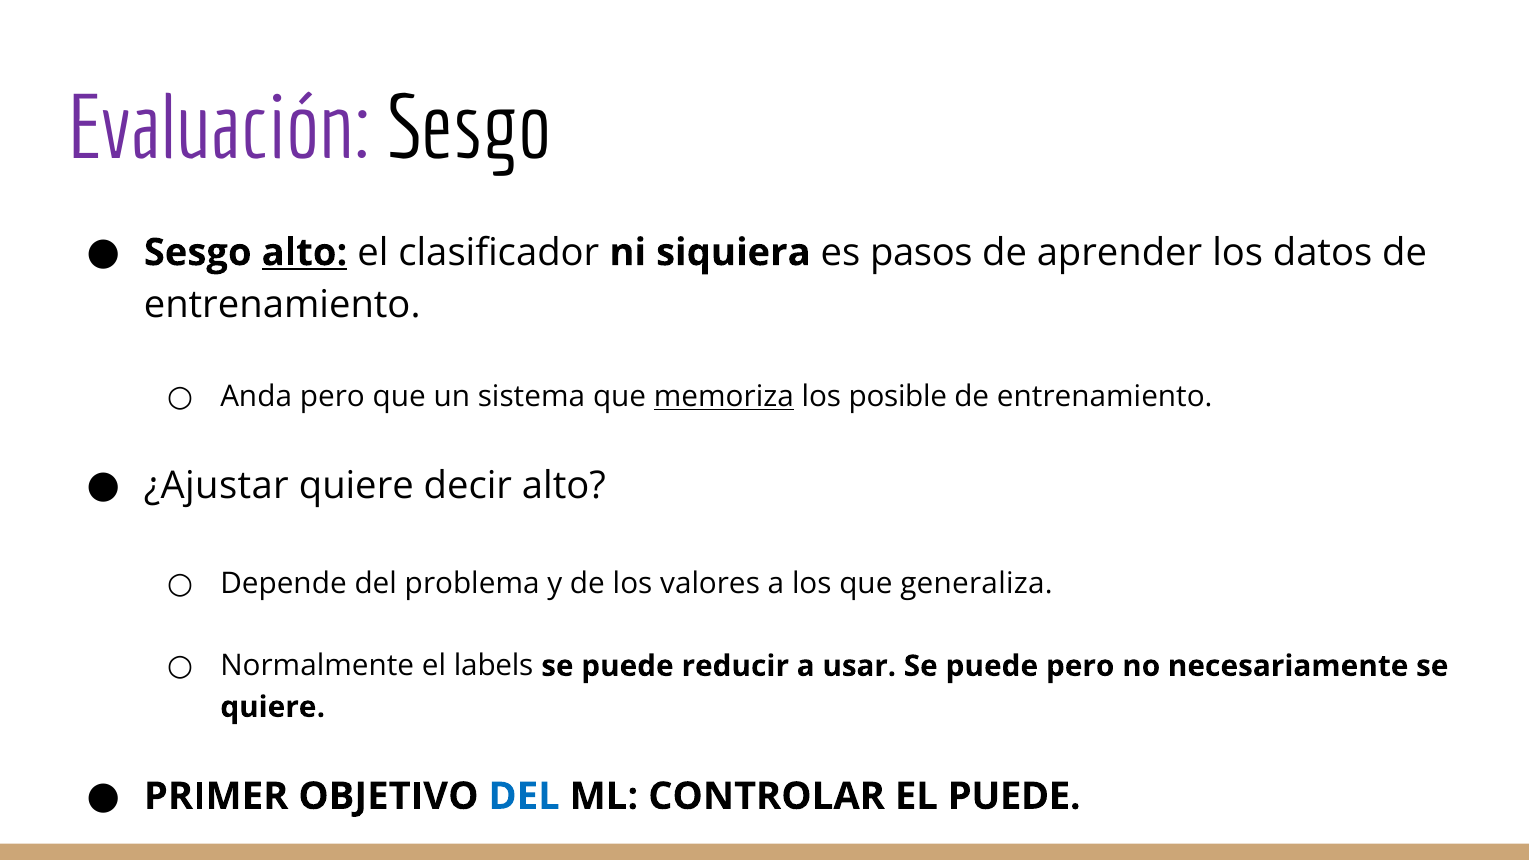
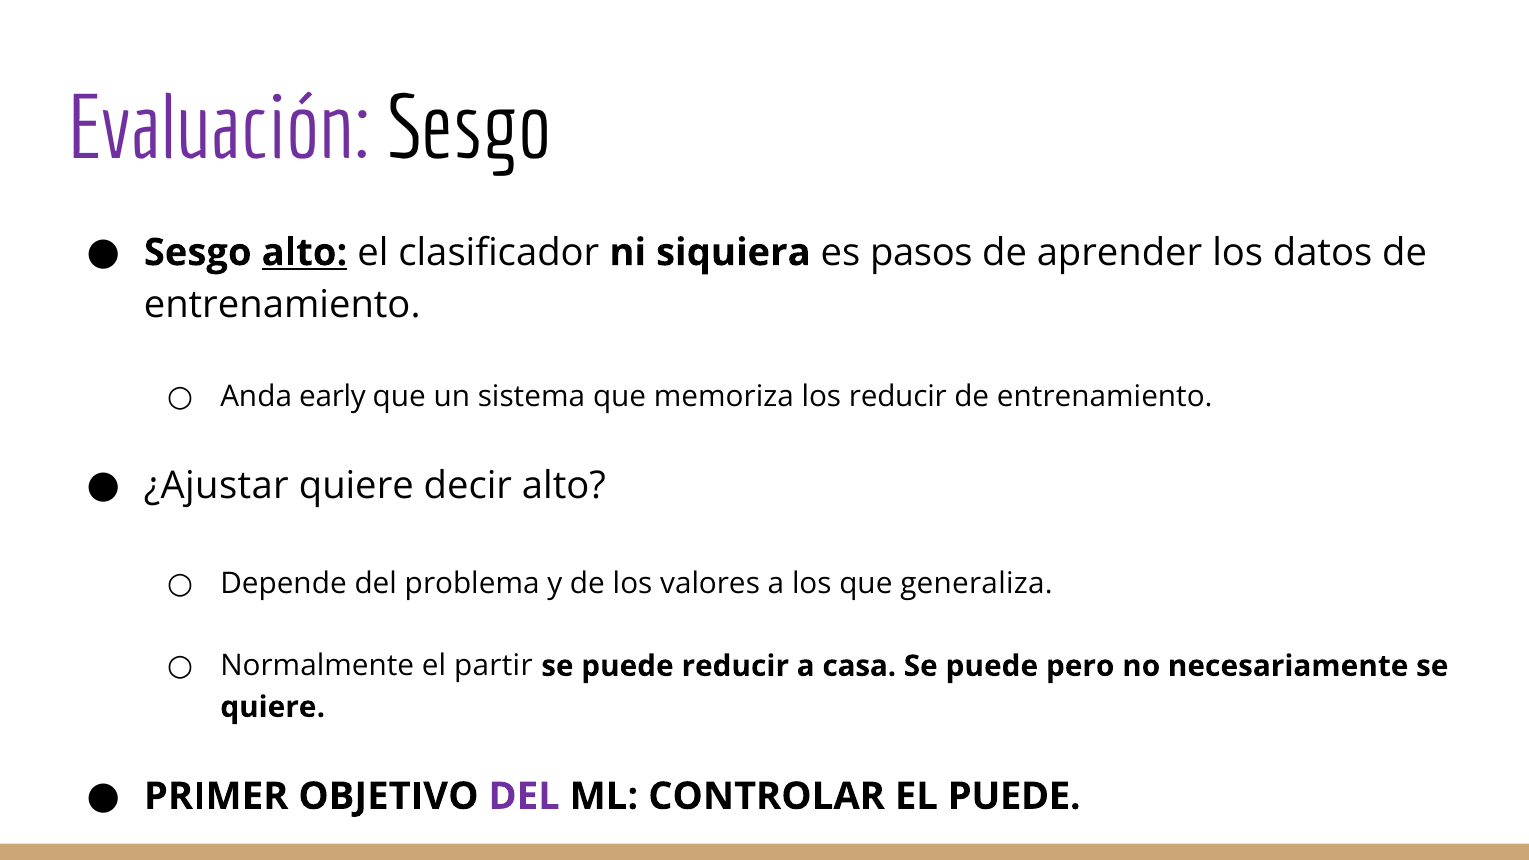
Anda pero: pero -> early (332, 397)
memoriza underline: present -> none (724, 397)
los posible: posible -> reducir (898, 397)
labels: labels -> partir (493, 666)
usar: usar -> casa (859, 666)
DEL colour: blue -> purple (524, 796)
